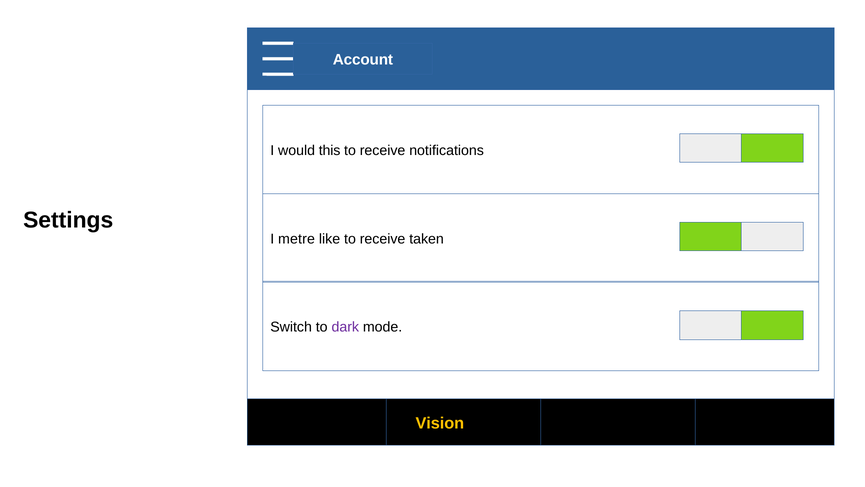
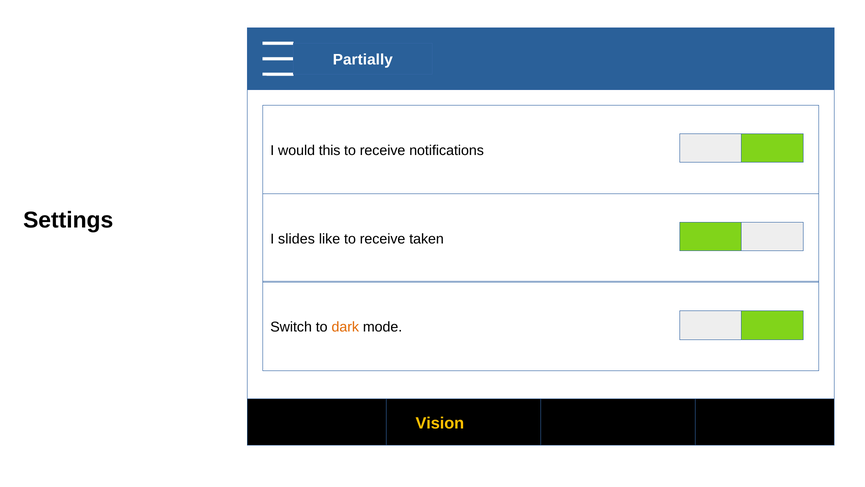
Account: Account -> Partially (363, 60)
metre: metre -> slides (297, 239)
dark colour: purple -> orange (345, 327)
